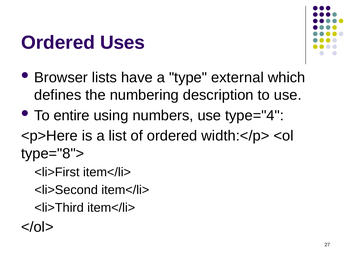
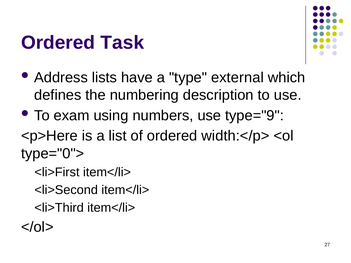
Uses: Uses -> Task (122, 43)
Browser: Browser -> Address (61, 78)
entire: entire -> exam (72, 116)
type="4: type="4 -> type="9 (254, 116)
type="8">: type="8"> -> type="0"> (53, 154)
